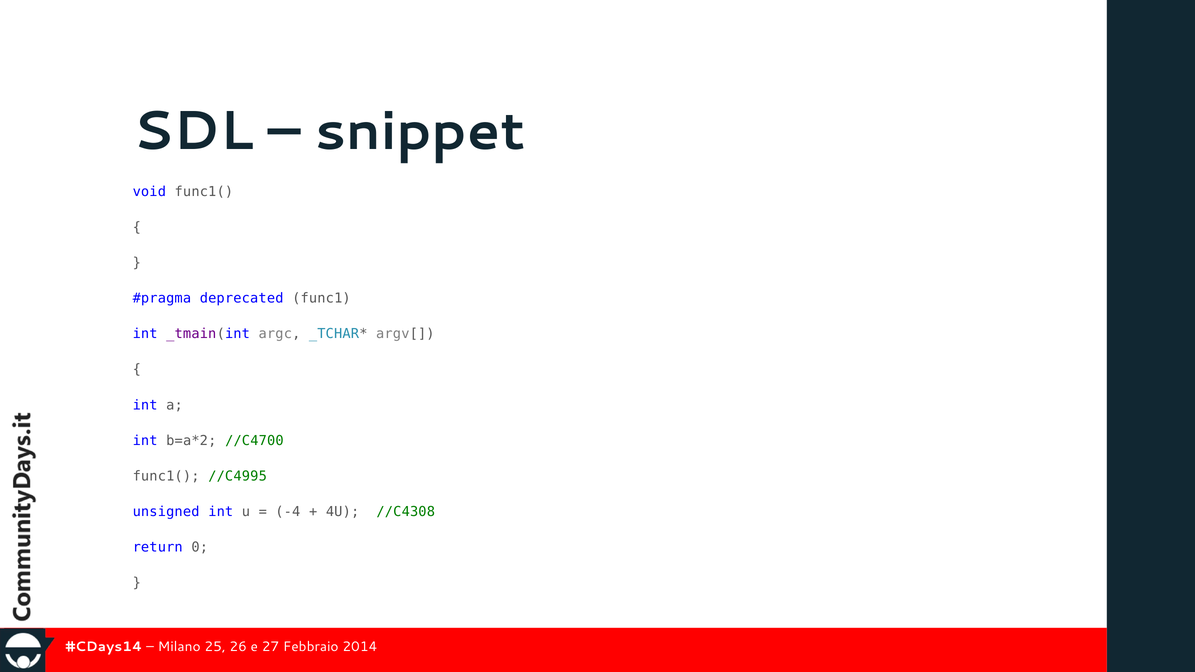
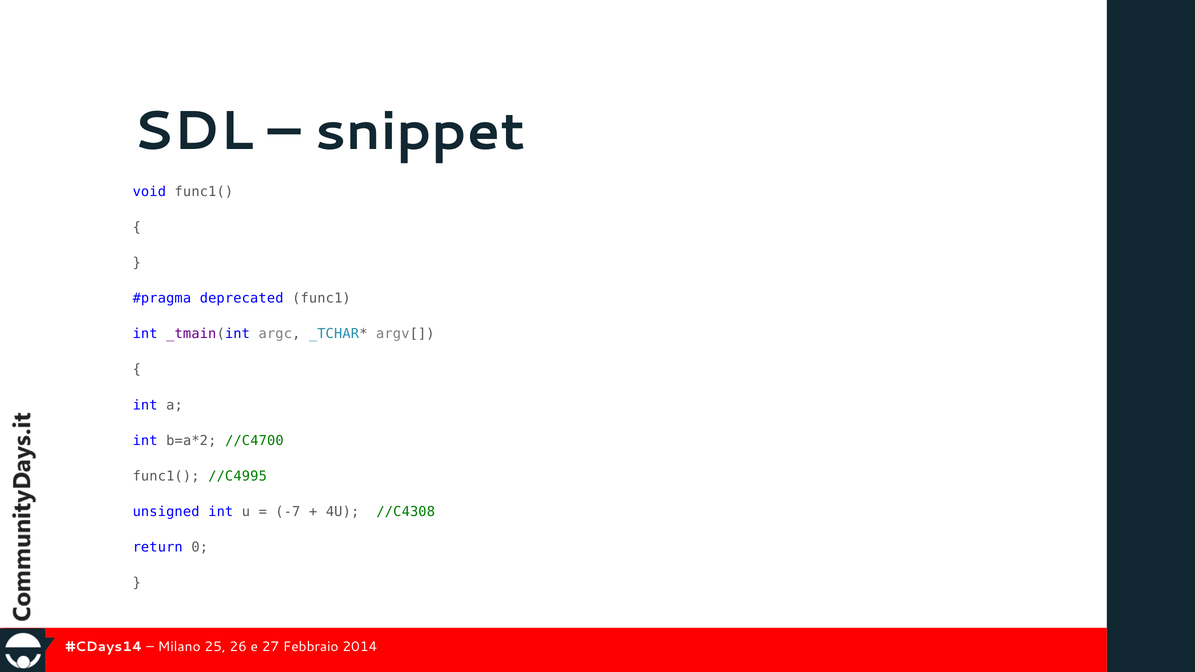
-4: -4 -> -7 (288, 512)
